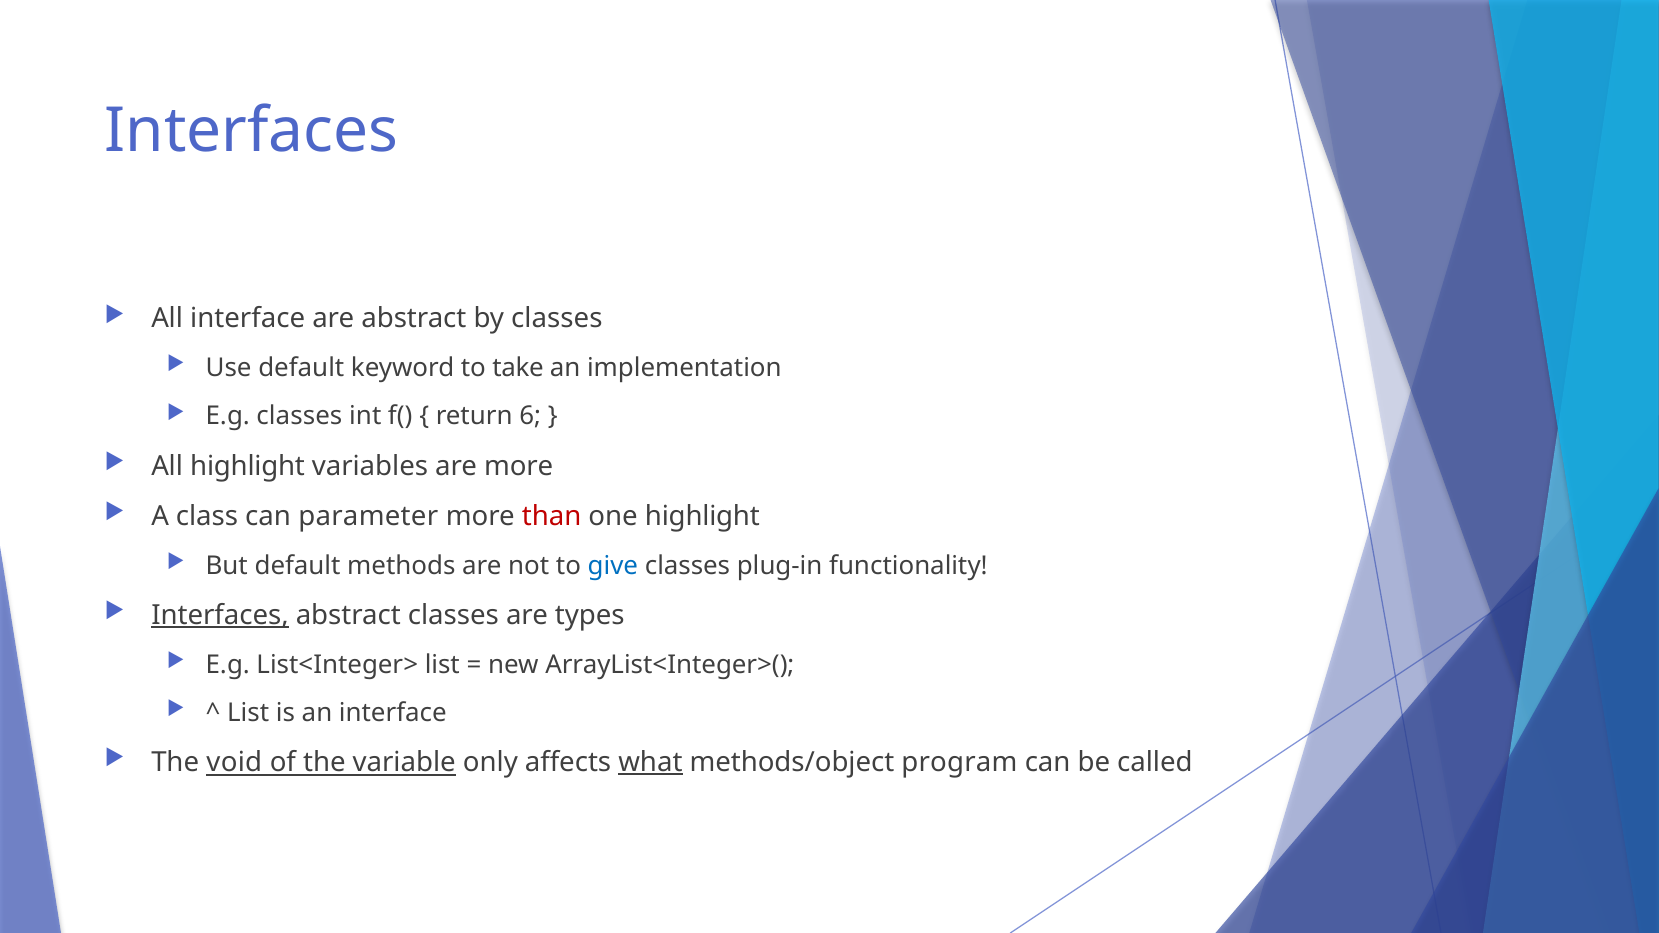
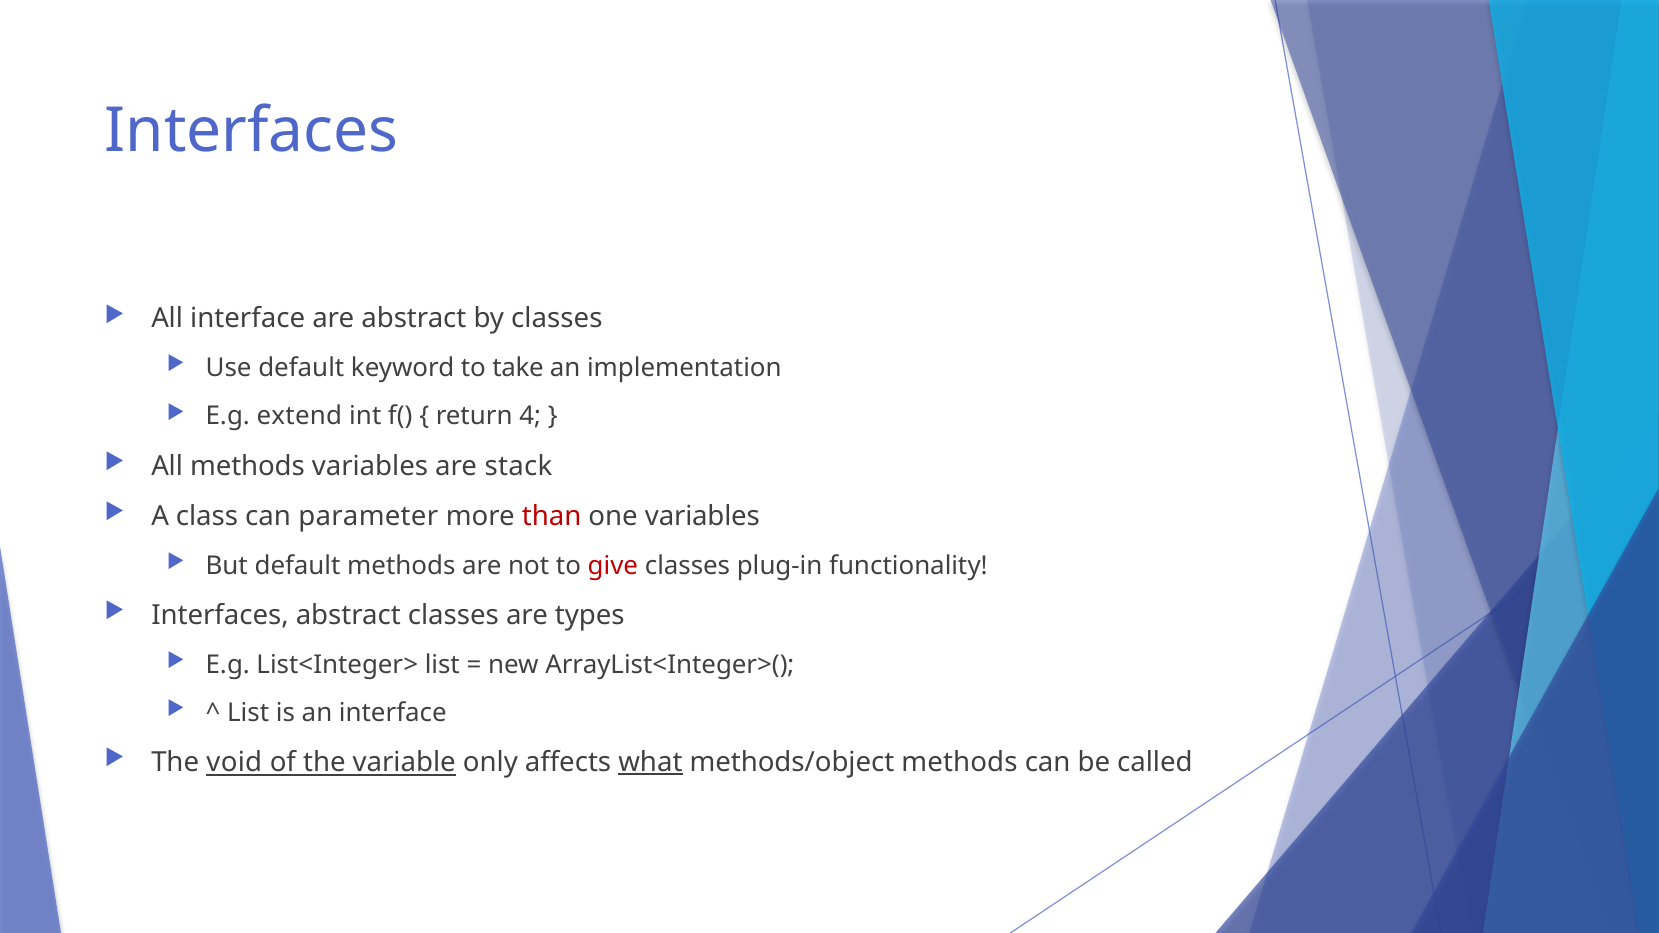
E.g classes: classes -> extend (299, 416)
6: 6 -> 4 (530, 416)
All highlight: highlight -> methods (247, 466)
are more: more -> stack (518, 466)
one highlight: highlight -> variables (702, 516)
give colour: blue -> red (613, 566)
Interfaces underline: present -> none (220, 615)
methods/object program: program -> methods (959, 763)
